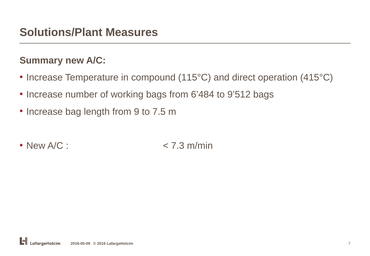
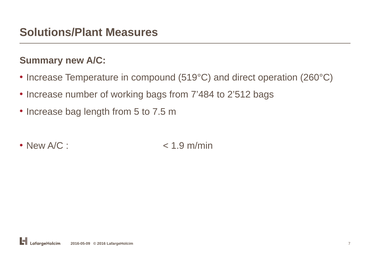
115°C: 115°C -> 519°C (195, 78)
415°C: 415°C -> 260°C (317, 78)
6’484: 6’484 -> 7’484 (203, 95)
9’512: 9’512 -> 2’512 (239, 95)
9: 9 -> 5 (137, 112)
7.3: 7.3 -> 1.9 (178, 146)
